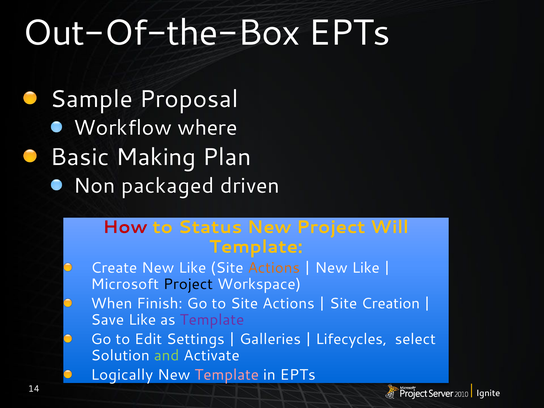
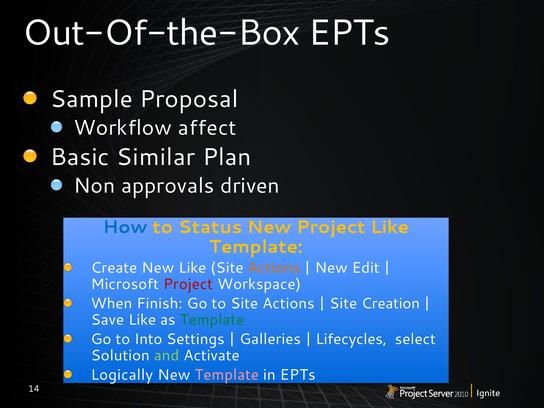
where: where -> affect (207, 128)
Making: Making -> Similar (156, 157)
packaged: packaged -> approvals (168, 186)
How colour: red -> blue (125, 227)
Project Will: Will -> Like (390, 227)
Like: Like -> Edit (366, 268)
Project colour: black -> red (188, 284)
Template colour: purple -> green (212, 320)
Edit: Edit -> Into (148, 339)
